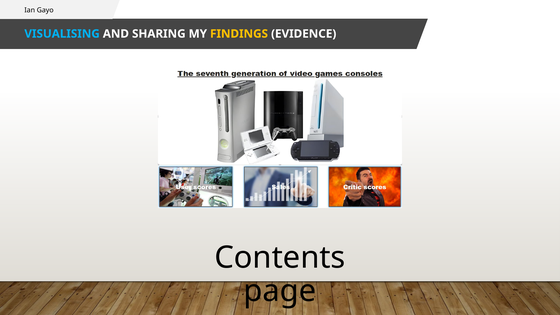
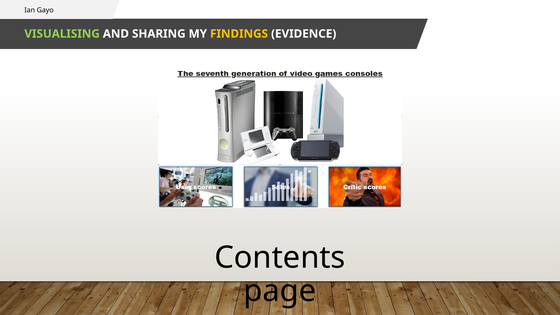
VISUALISING colour: light blue -> light green (62, 34)
